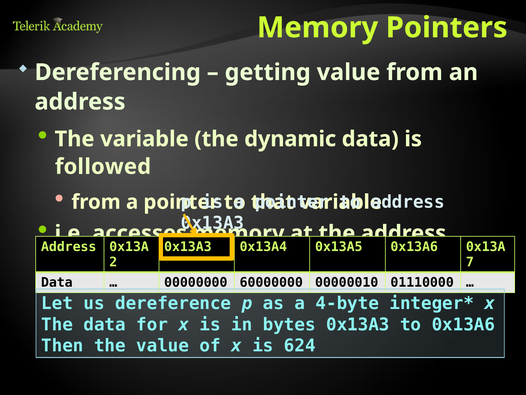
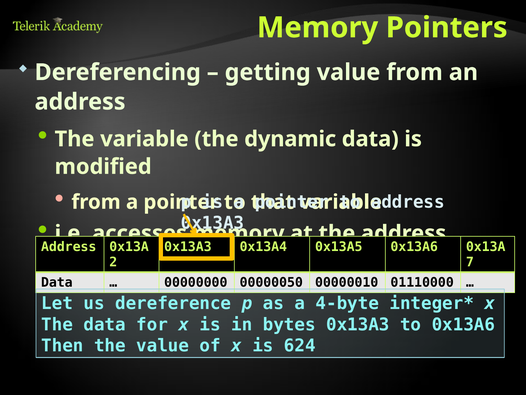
followed: followed -> modified (103, 166)
60000000: 60000000 -> 00000050 (271, 282)
